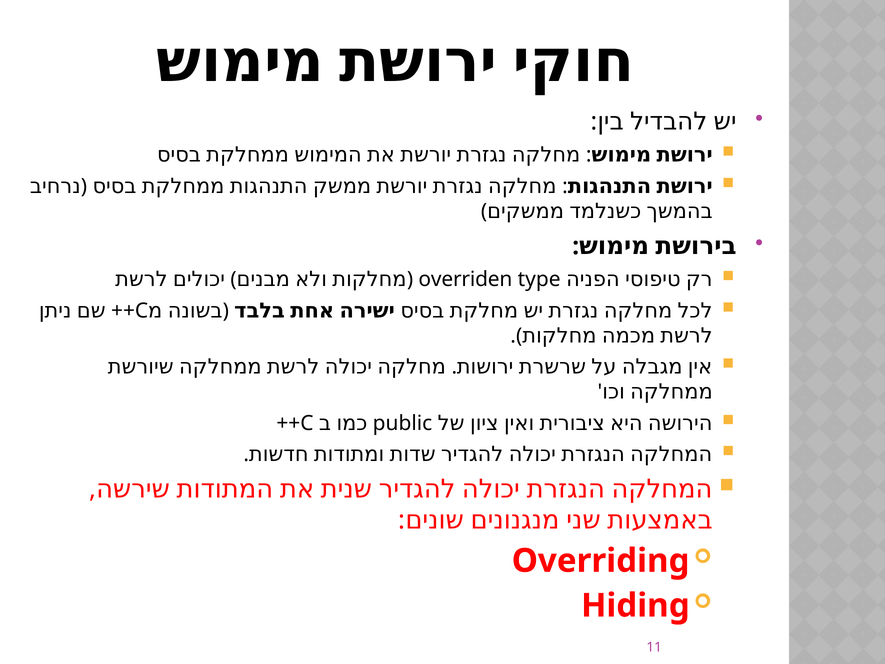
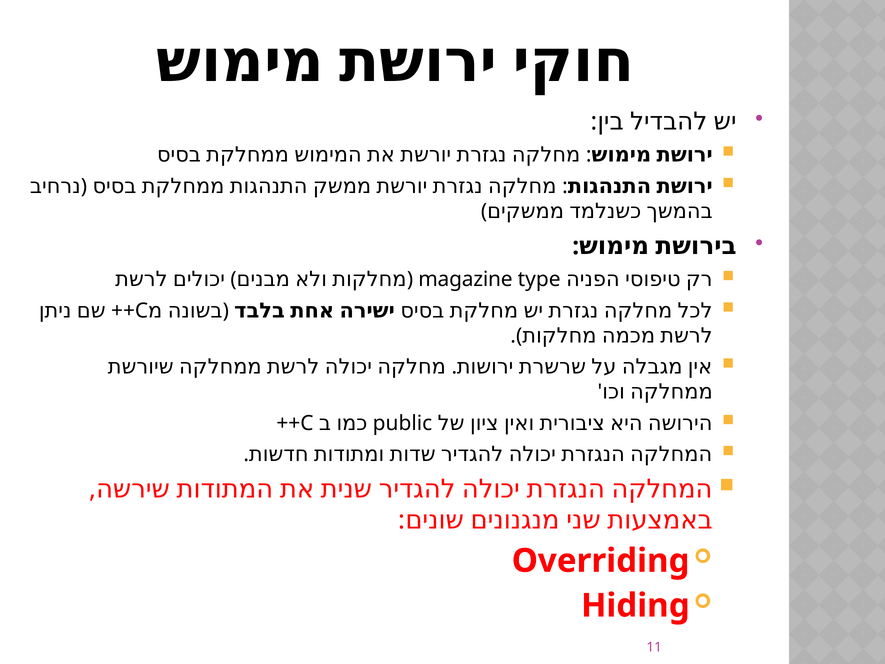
overriden: overriden -> magazine (465, 279)
